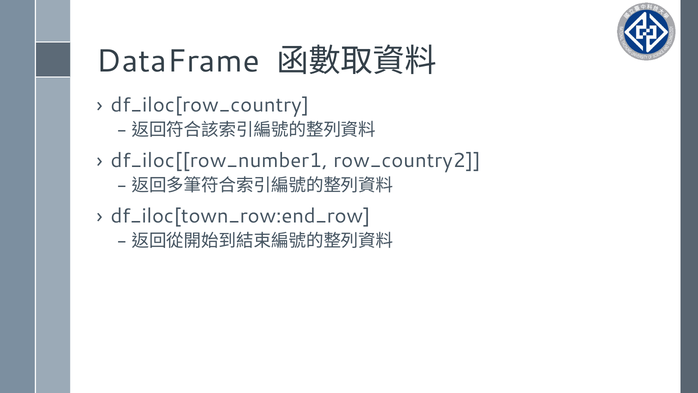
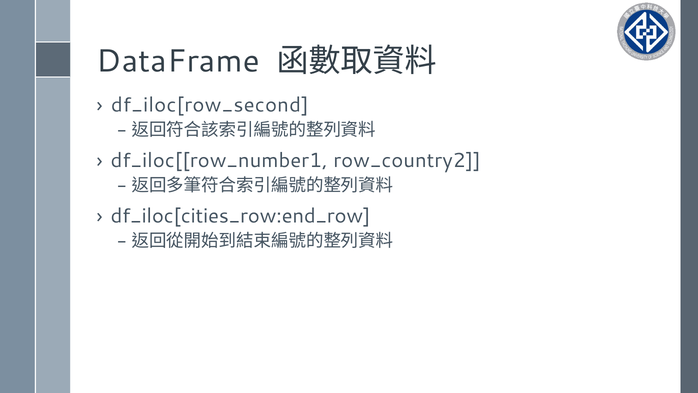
df_iloc[row_country: df_iloc[row_country -> df_iloc[row_second (210, 105)
df_iloc[town_row:end_row: df_iloc[town_row:end_row -> df_iloc[cities_row:end_row (241, 216)
